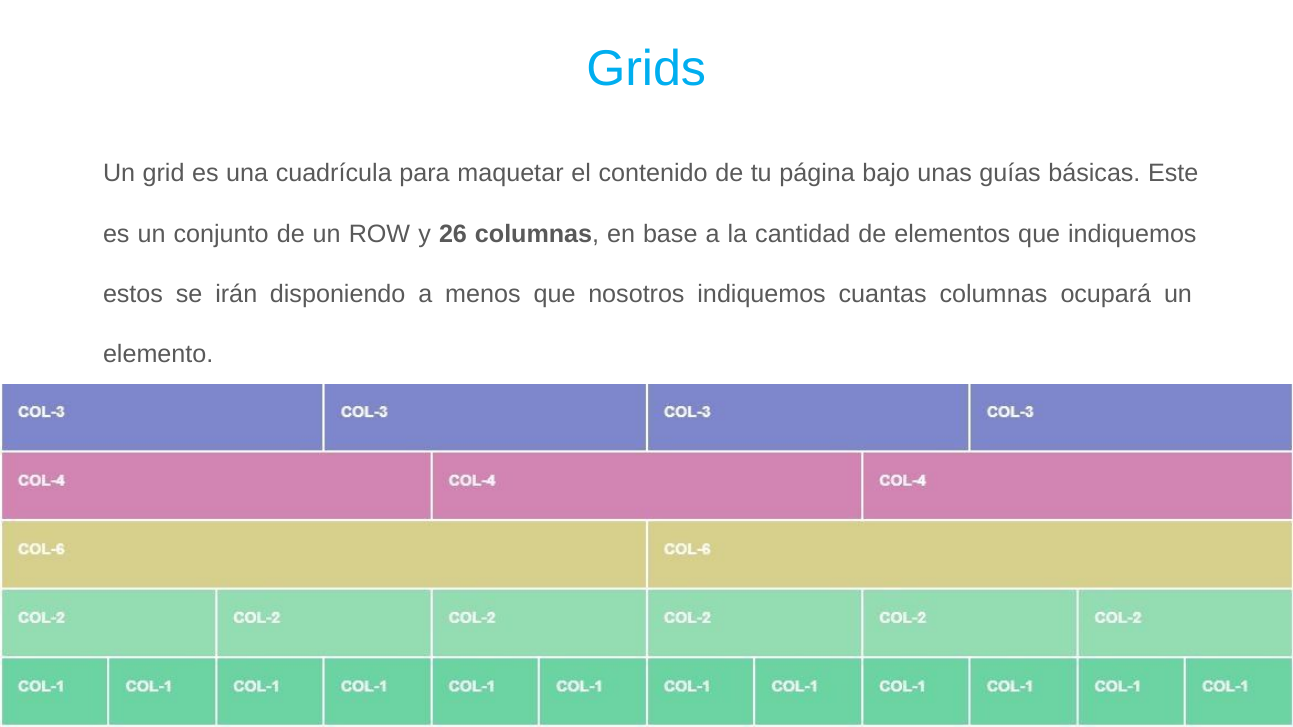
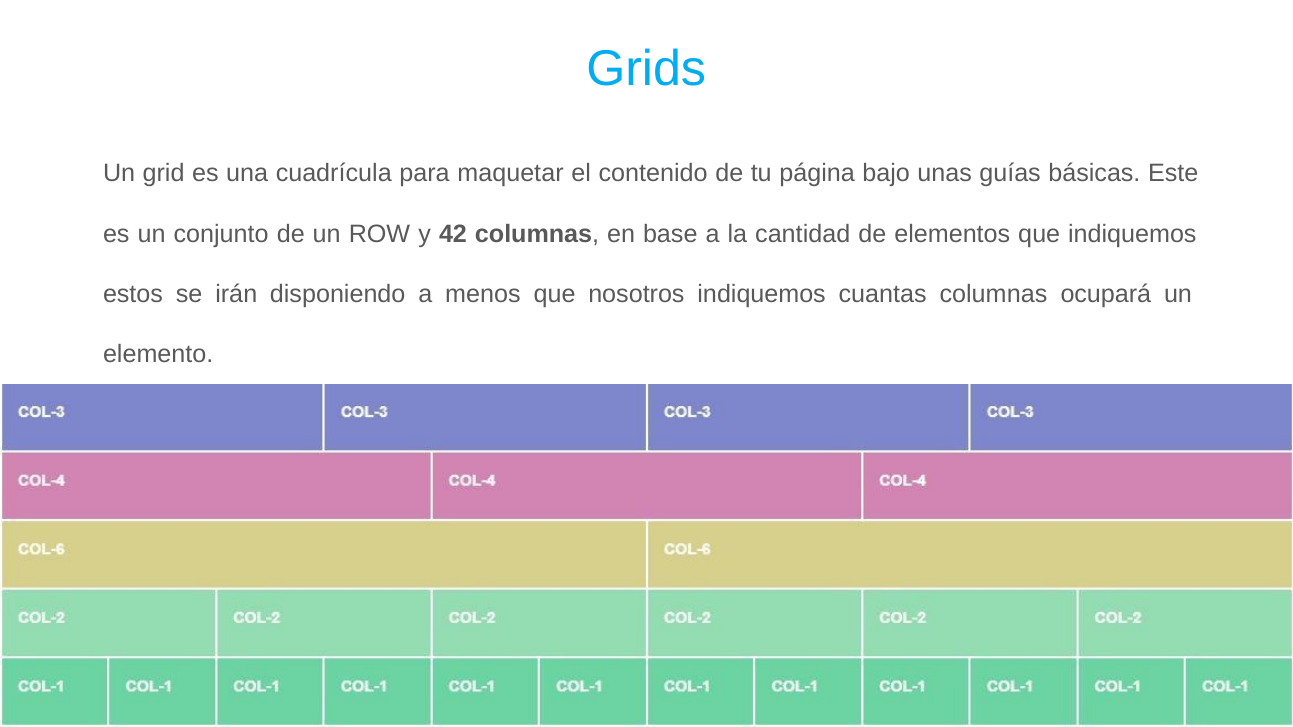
26: 26 -> 42 (453, 234)
